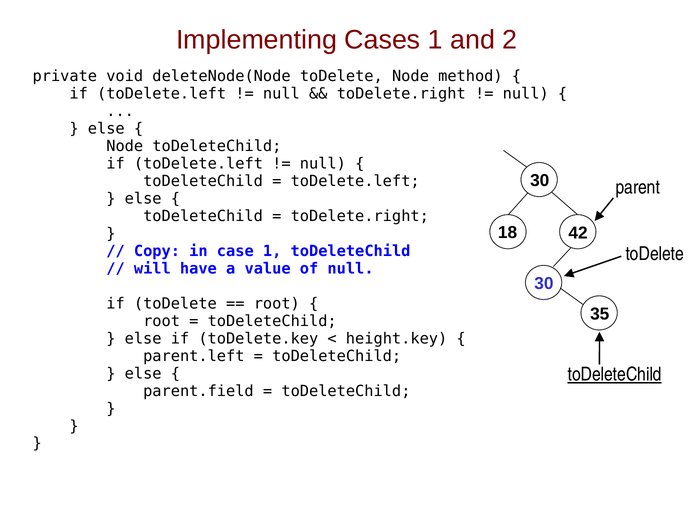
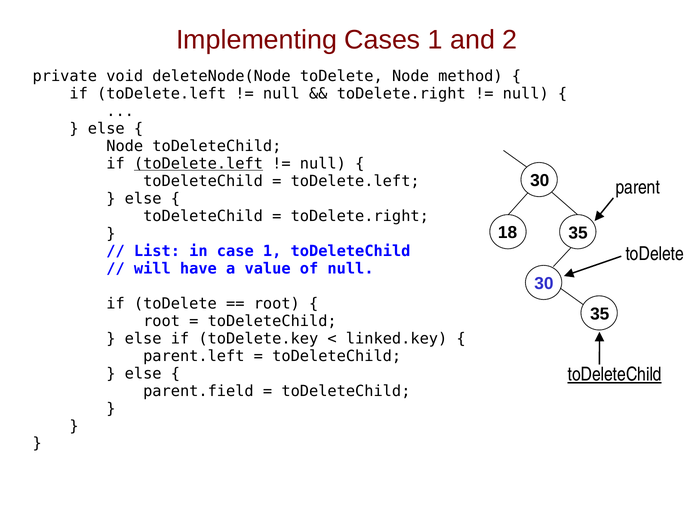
toDelete.left underline: none -> present (198, 164)
18 42: 42 -> 35 (578, 233)
Copy: Copy -> List (157, 251)
height.key: height.key -> linked.key (397, 339)
